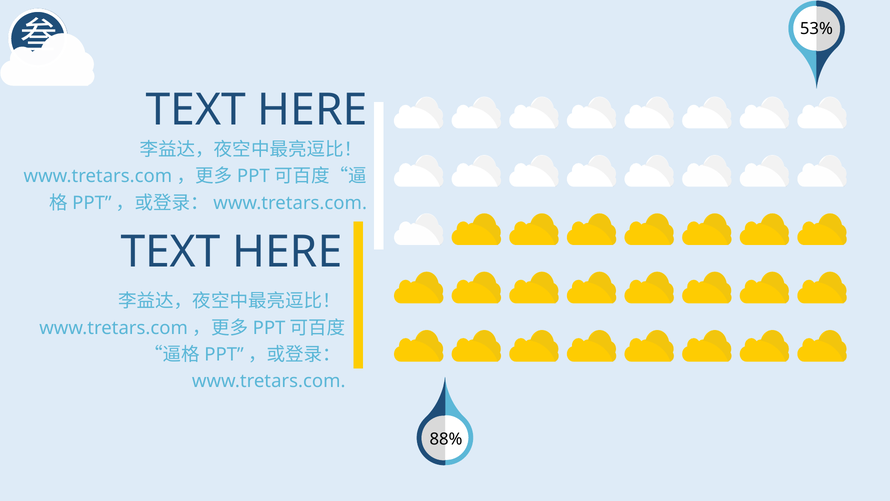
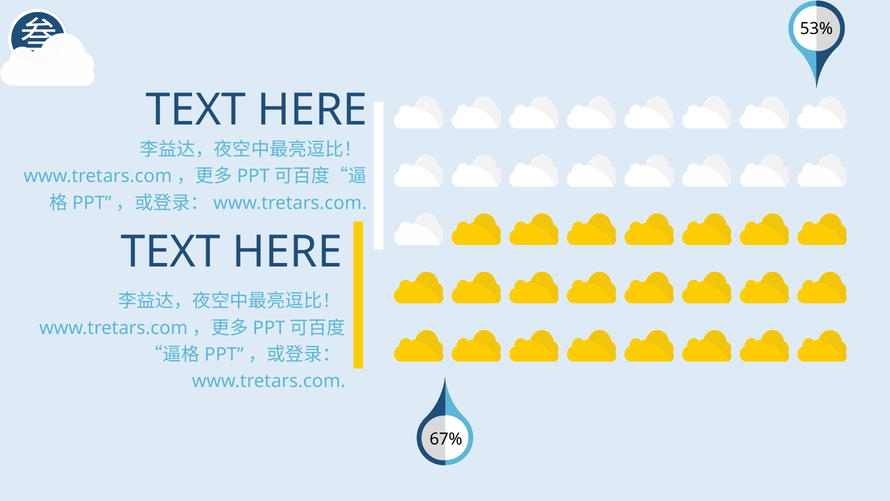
88%: 88% -> 67% (446, 439)
